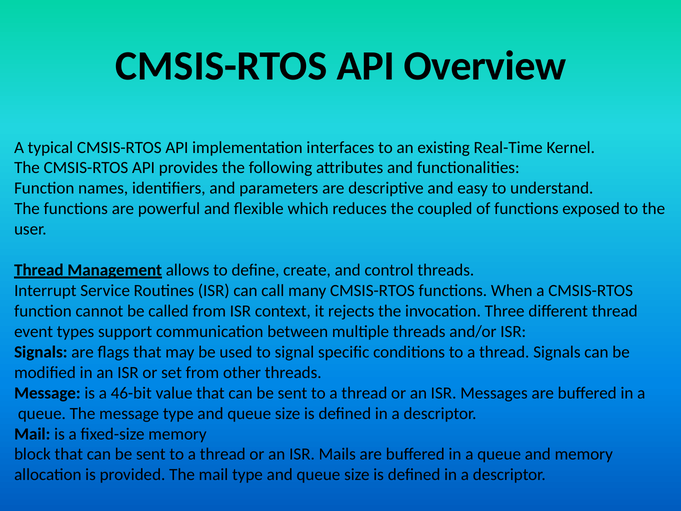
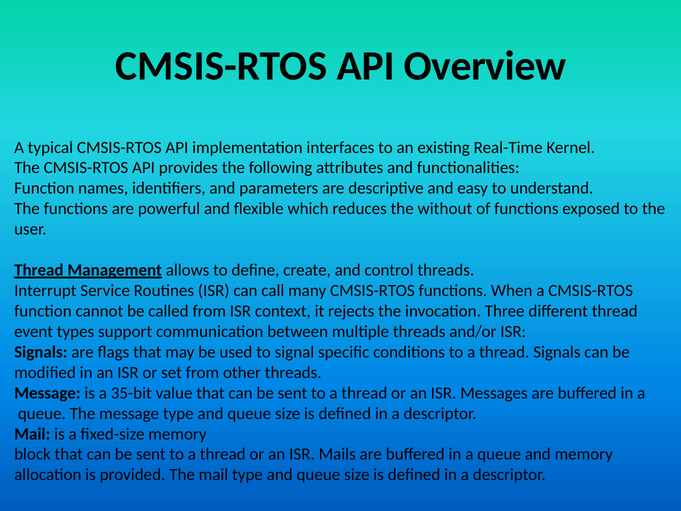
coupled: coupled -> without (445, 209)
46-bit: 46-bit -> 35-bit (131, 393)
